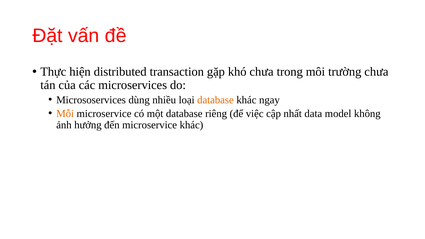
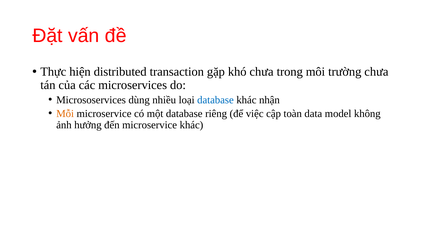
database colour: orange -> blue (215, 100)
ngay: ngay -> nhận (269, 100)
nhất: nhất -> toàn (293, 114)
